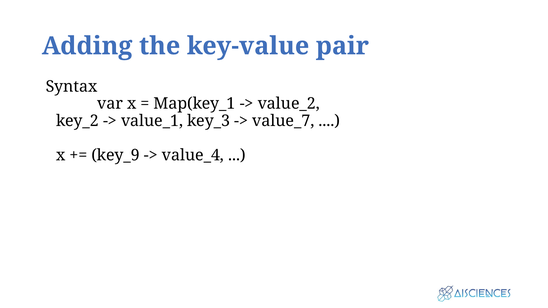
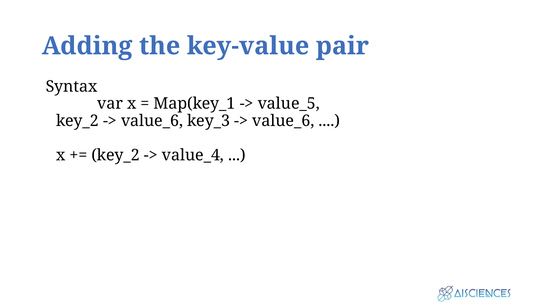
value_2: value_2 -> value_5 (289, 104)
value_1: value_1 -> value_6 (152, 121)
value_7: value_7 -> value_6 (283, 121)
key_9: key_9 -> key_2 (116, 155)
